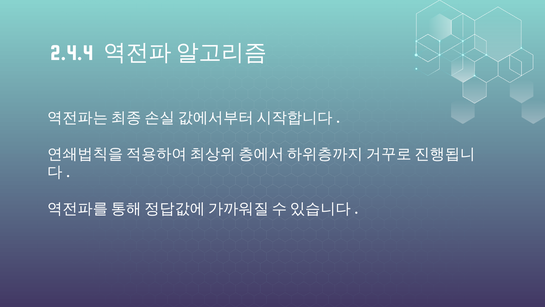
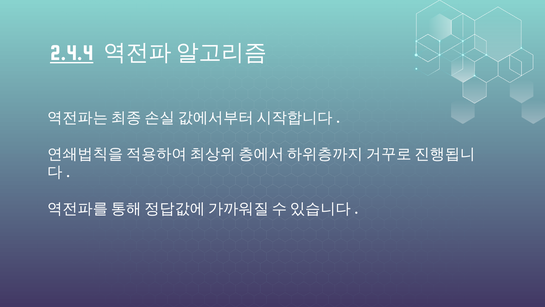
2.4.4 underline: none -> present (72, 53)
